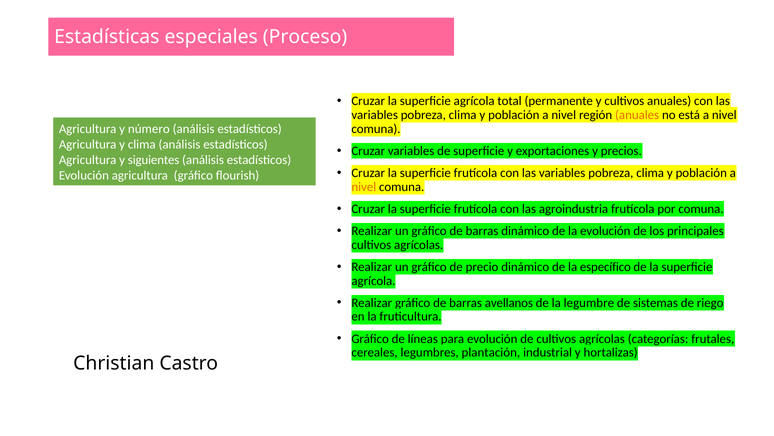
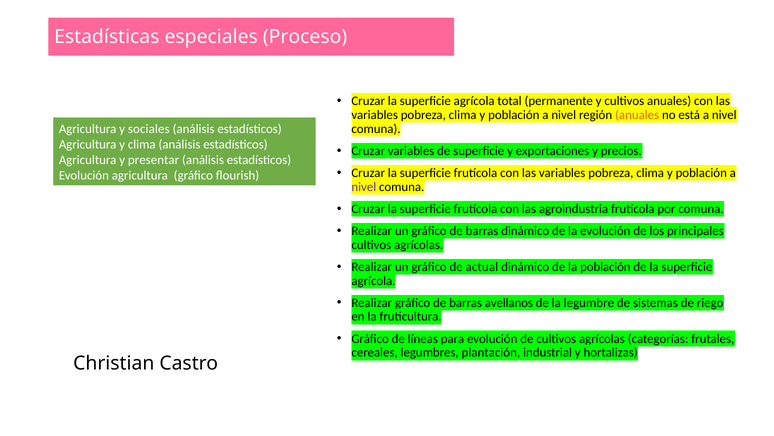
número: número -> sociales (149, 129)
siguientes: siguientes -> presentar (154, 160)
nivel colour: orange -> purple (364, 187)
precio: precio -> actual (482, 266)
la específico: específico -> población (605, 266)
